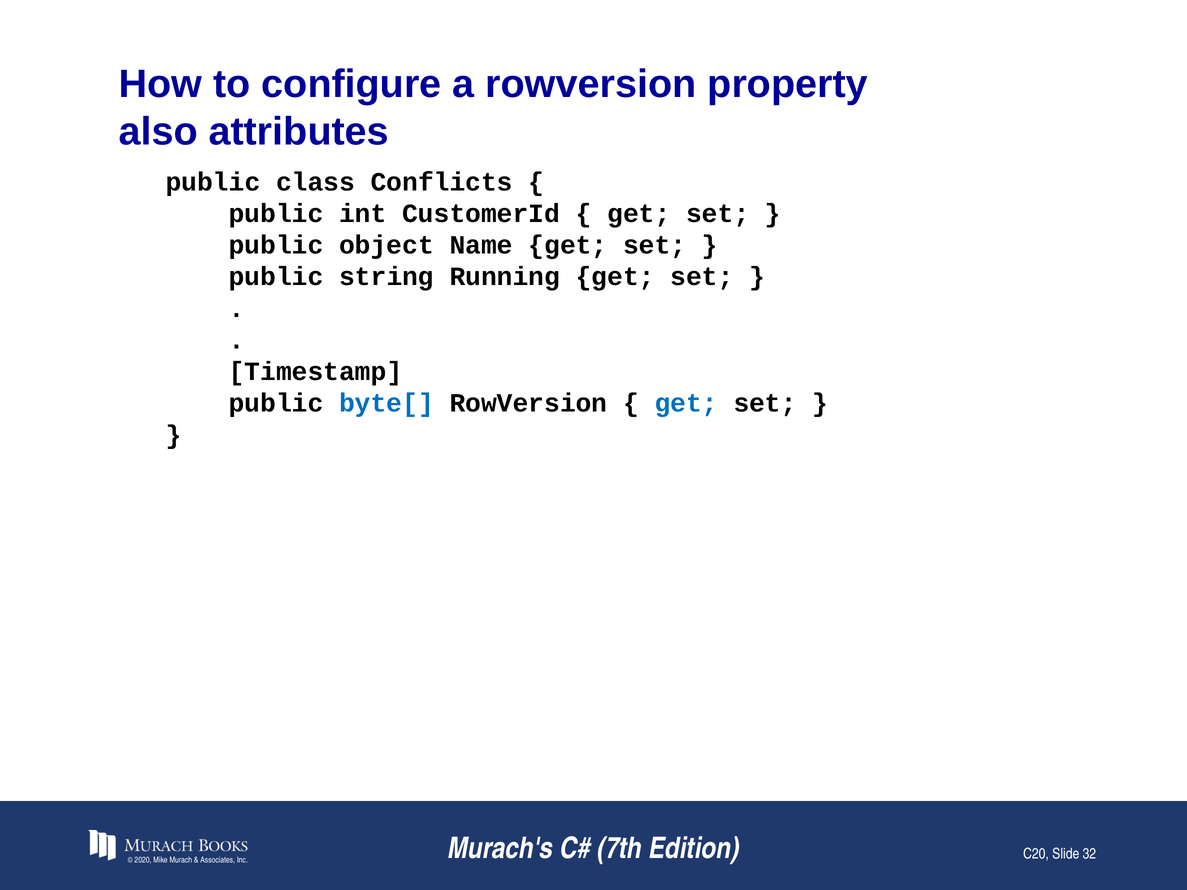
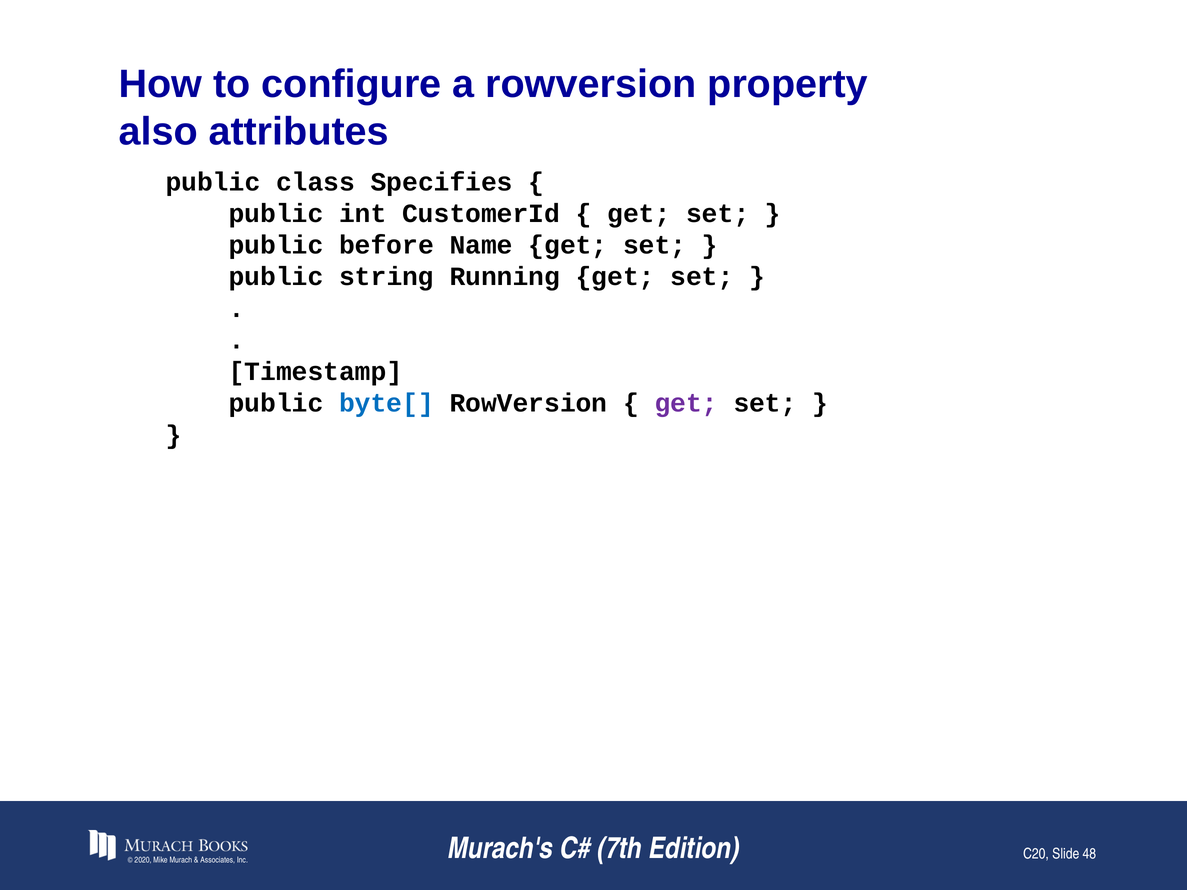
Conflicts: Conflicts -> Specifies (442, 182)
object: object -> before (386, 245)
get colour: blue -> purple (686, 403)
32: 32 -> 48 (1089, 854)
